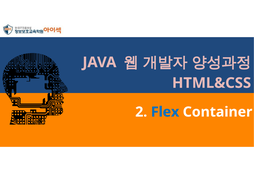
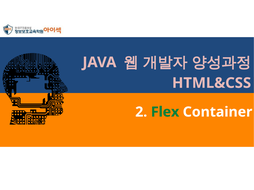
Flex colour: blue -> green (165, 112)
